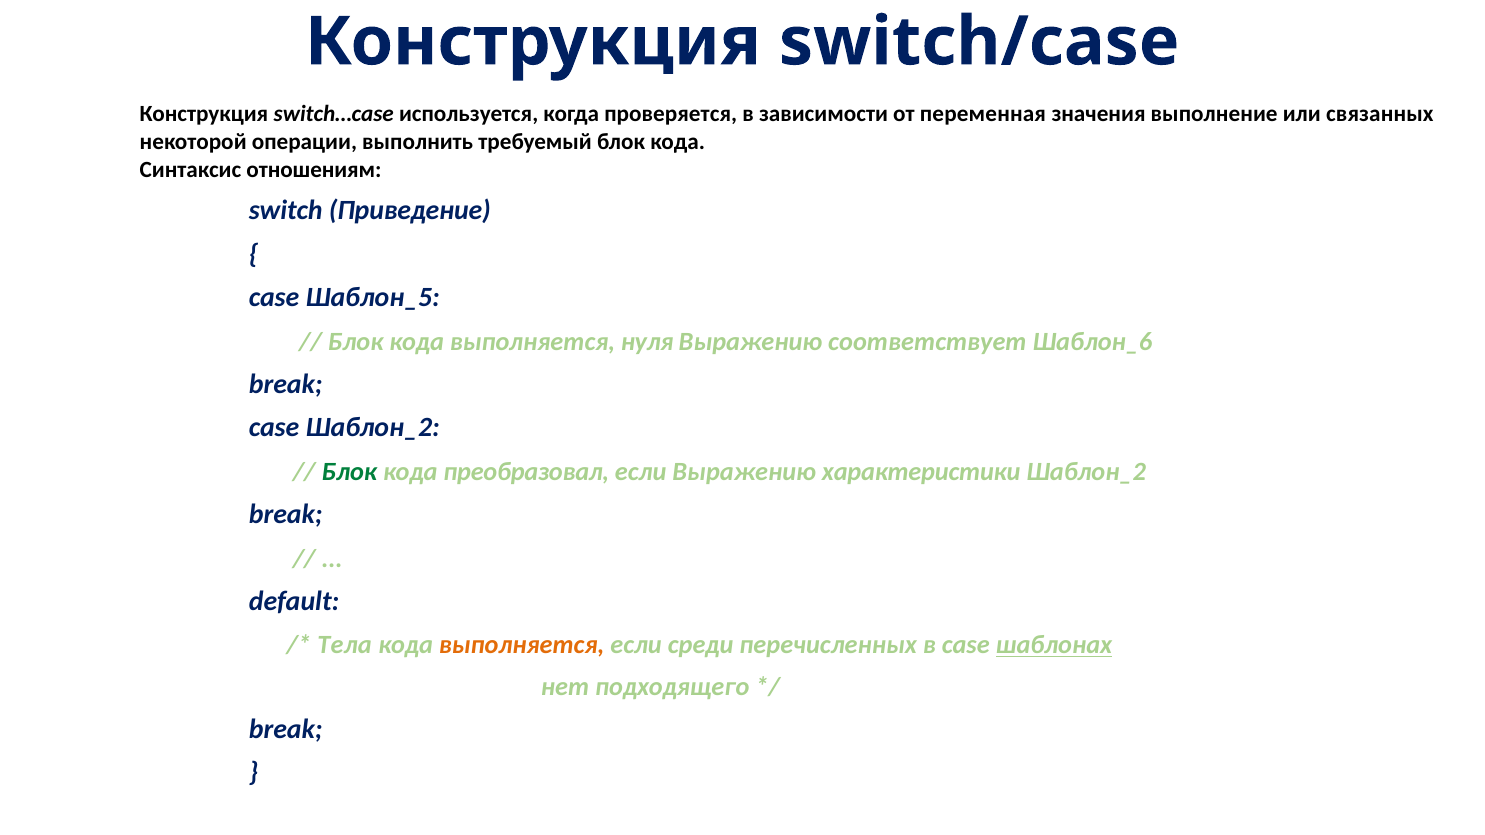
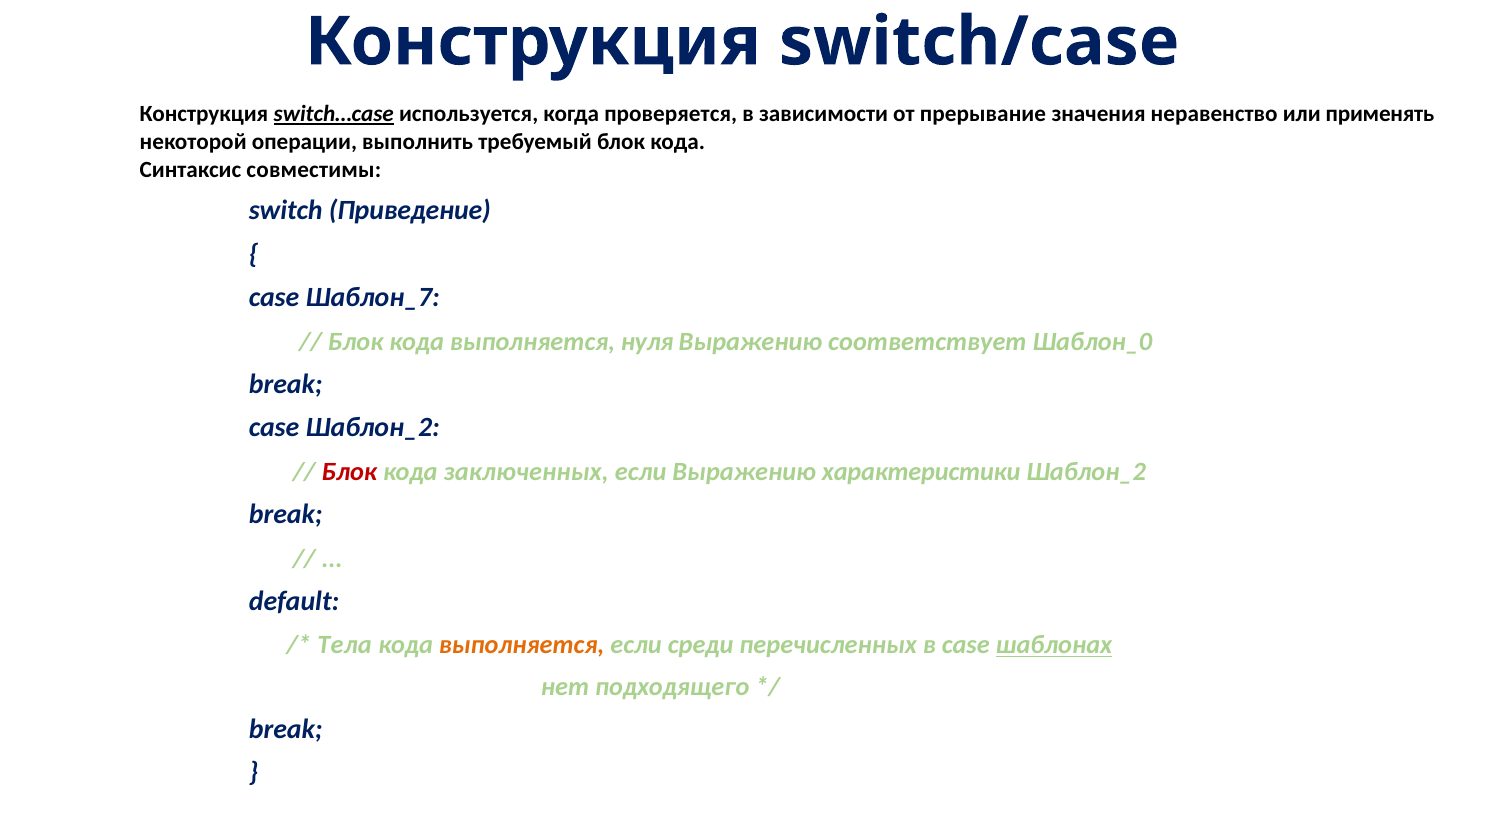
switch…case underline: none -> present (334, 114)
переменная: переменная -> прерывание (983, 114)
выполнение: выполнение -> неравенство (1214, 114)
связанных: связанных -> применять (1380, 114)
отношениям: отношениям -> совместимы (314, 170)
Шаблон_5: Шаблон_5 -> Шаблон_7 (373, 298)
Шаблон_6: Шаблон_6 -> Шаблон_0 (1092, 342)
Блок colour: green -> red (349, 472)
преобразовал: преобразовал -> заключенных (526, 472)
